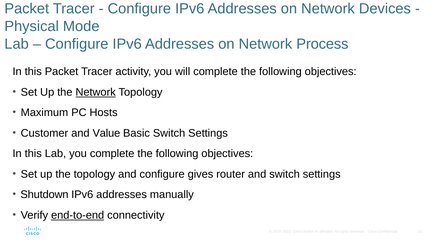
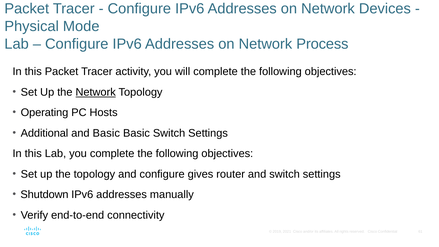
Maximum: Maximum -> Operating (44, 113)
Customer: Customer -> Additional (44, 133)
and Value: Value -> Basic (106, 133)
end-to-end underline: present -> none (78, 215)
